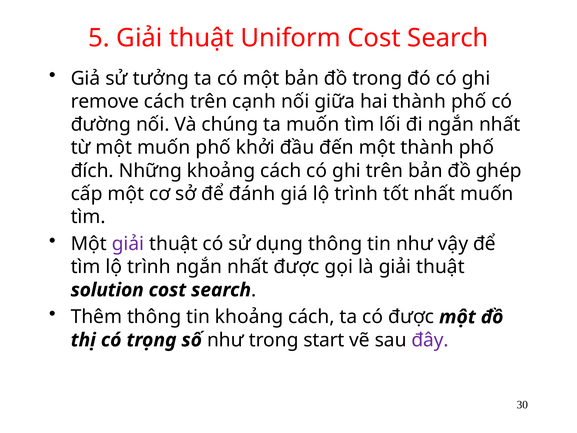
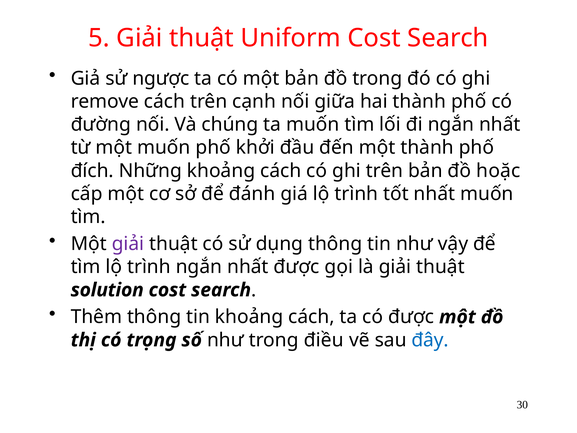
tưởng: tưởng -> ngược (161, 78)
ghép: ghép -> hoặc (498, 171)
start: start -> điều (324, 340)
đây colour: purple -> blue (430, 340)
